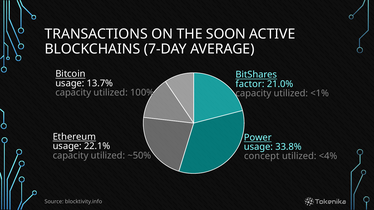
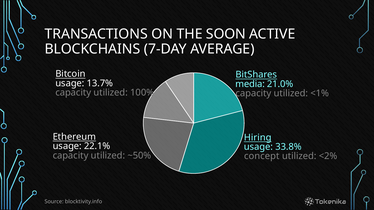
factor: factor -> media (250, 84)
Power: Power -> Hiring (258, 138)
<4%: <4% -> <2% (328, 156)
